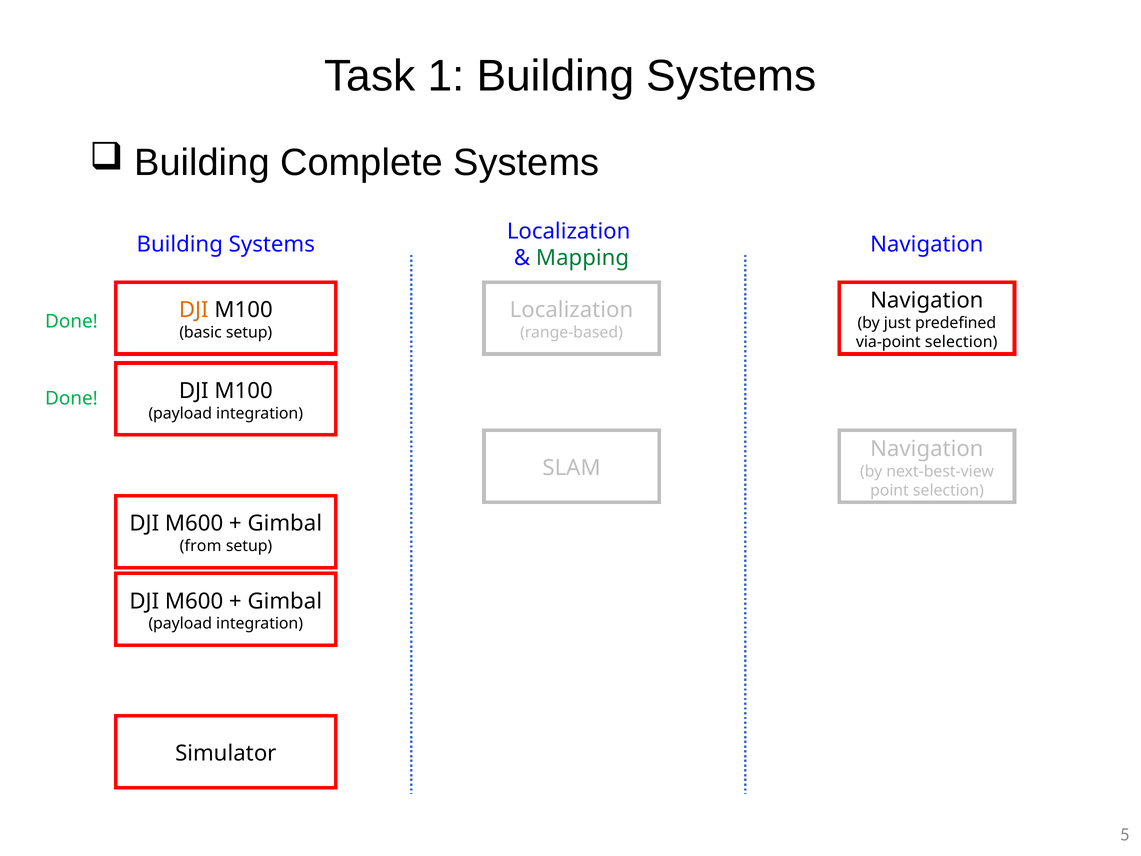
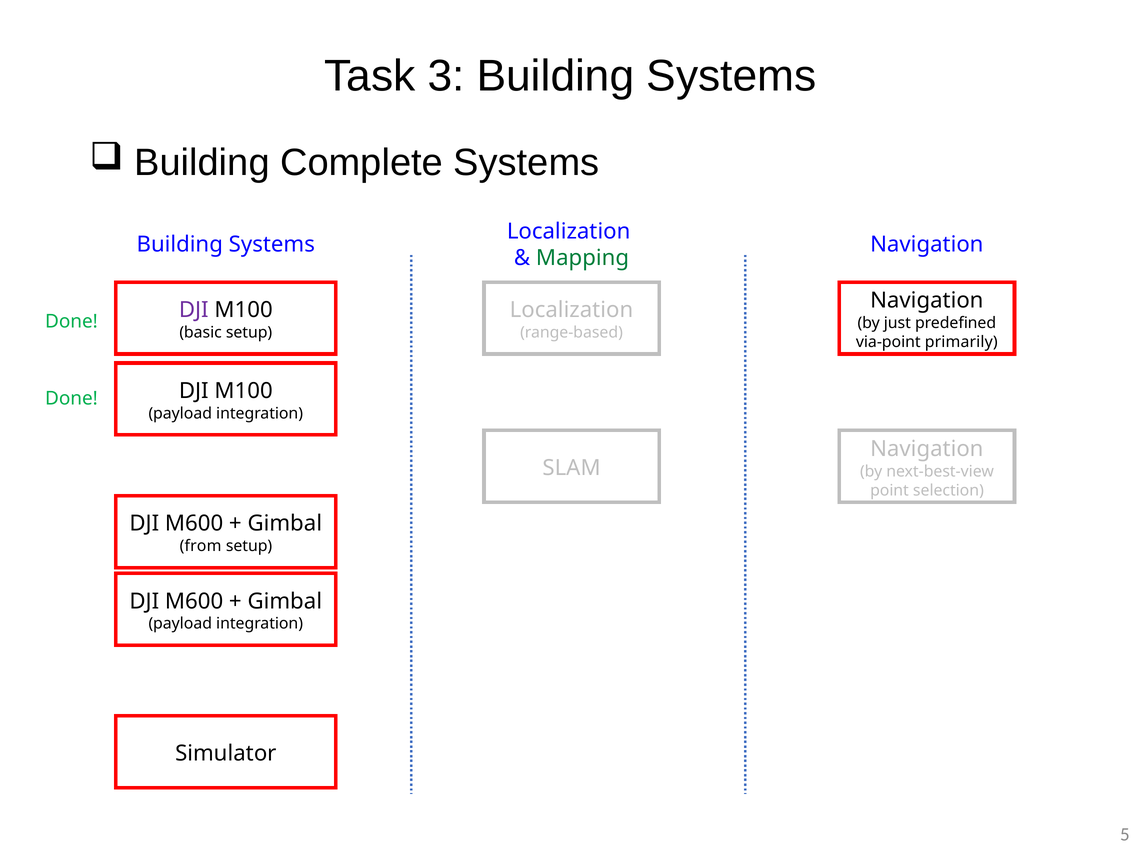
1: 1 -> 3 (446, 76)
DJI colour: orange -> purple (194, 310)
via-point selection: selection -> primarily (961, 342)
